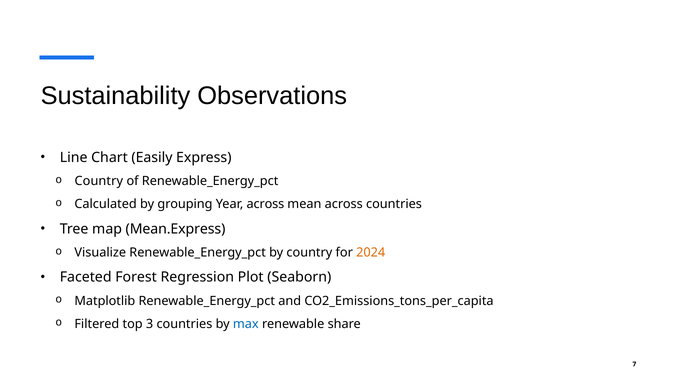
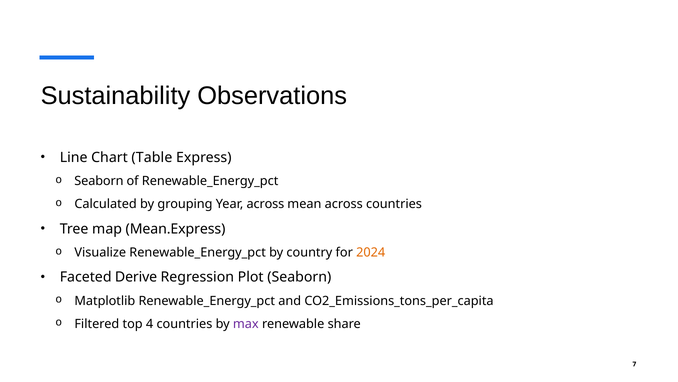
Easily: Easily -> Table (152, 157)
Country: Country -> Seaborn (99, 181)
Forest: Forest -> Derive (136, 277)
3: 3 -> 4 (150, 323)
max colour: blue -> purple (246, 323)
